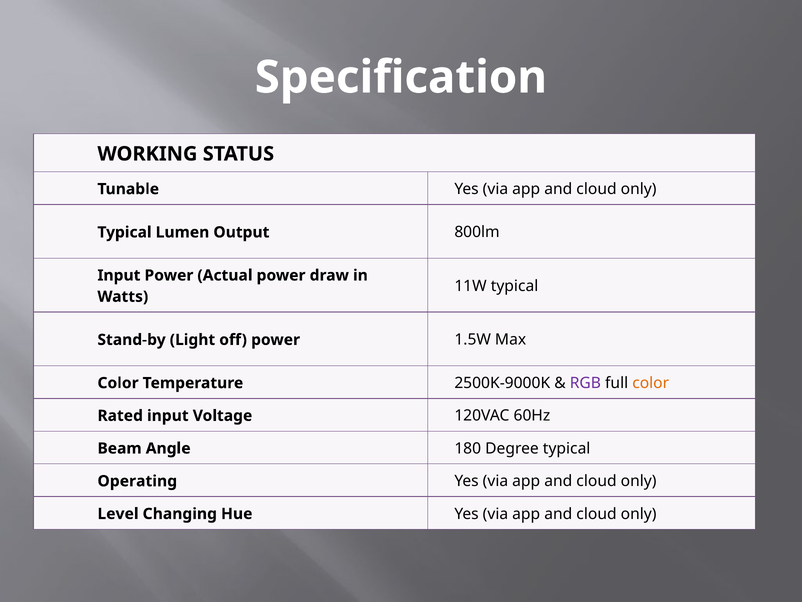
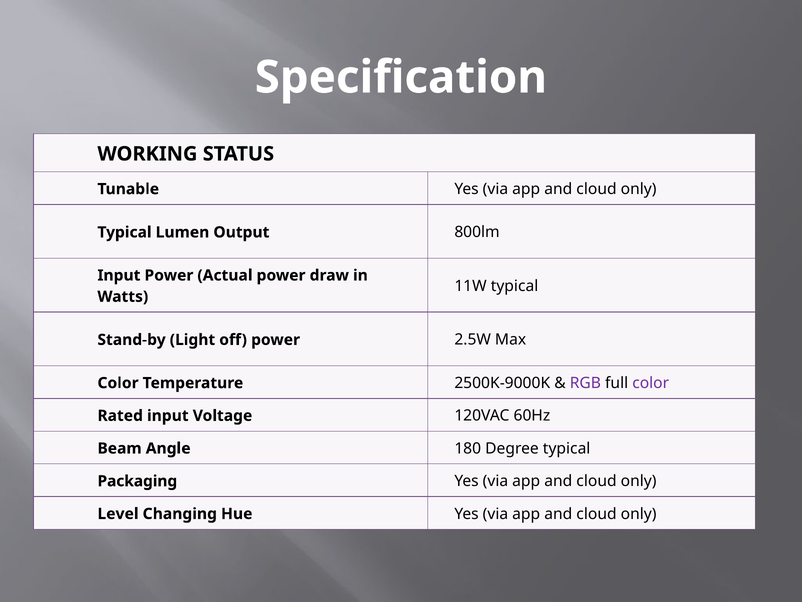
1.5W: 1.5W -> 2.5W (473, 340)
color colour: orange -> purple (651, 383)
Operating: Operating -> Packaging (137, 481)
